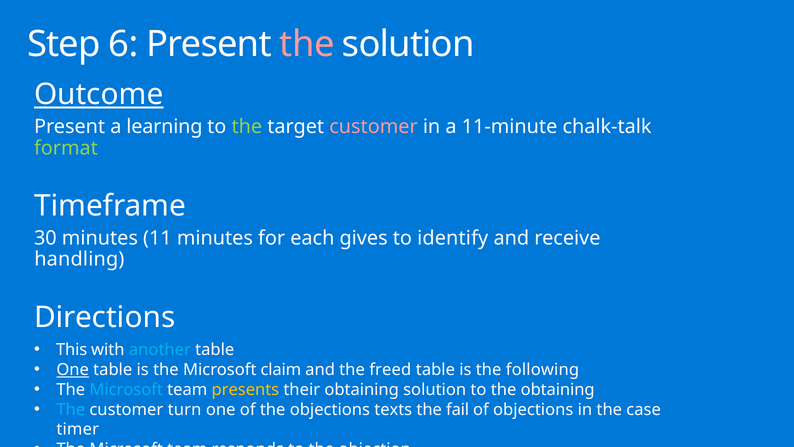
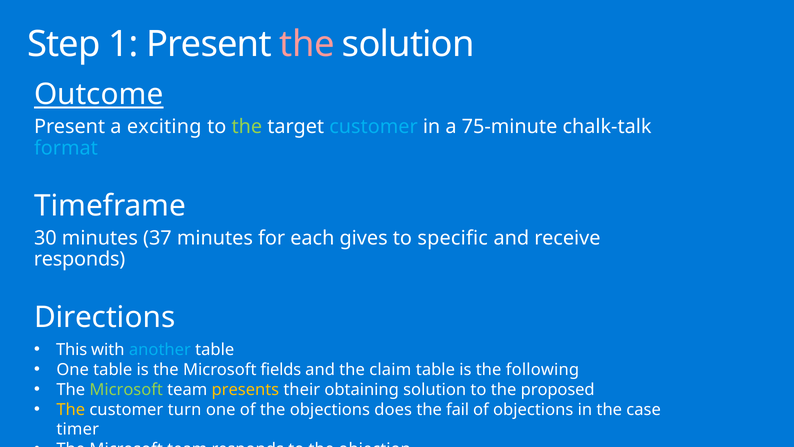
6: 6 -> 1 (124, 44)
learning: learning -> exciting (164, 126)
customer colour: pink -> light blue (374, 126)
11-minute: 11-minute -> 75-minute (510, 126)
format colour: light green -> light blue (66, 148)
11: 11 -> 37 (157, 238)
identify: identify -> specific (453, 238)
handling: handling -> responds (80, 259)
One underline: present -> none (73, 369)
claim: claim -> fields (281, 369)
freed: freed -> claim (390, 369)
Microsoft colour: light blue -> light green (126, 389)
the obtaining: obtaining -> proposed (558, 389)
The colour: light blue -> yellow (71, 409)
texts: texts -> does (393, 409)
